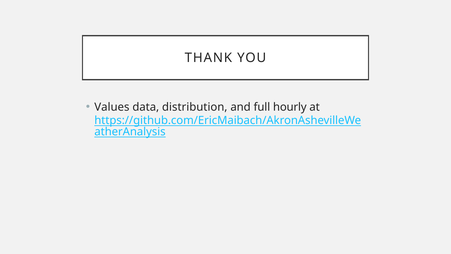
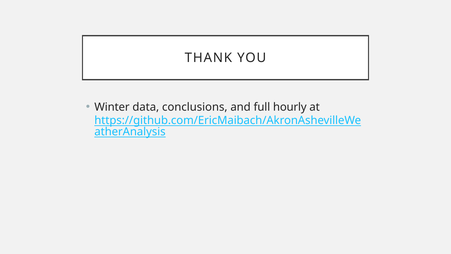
Values: Values -> Winter (112, 107)
distribution: distribution -> conclusions (195, 107)
